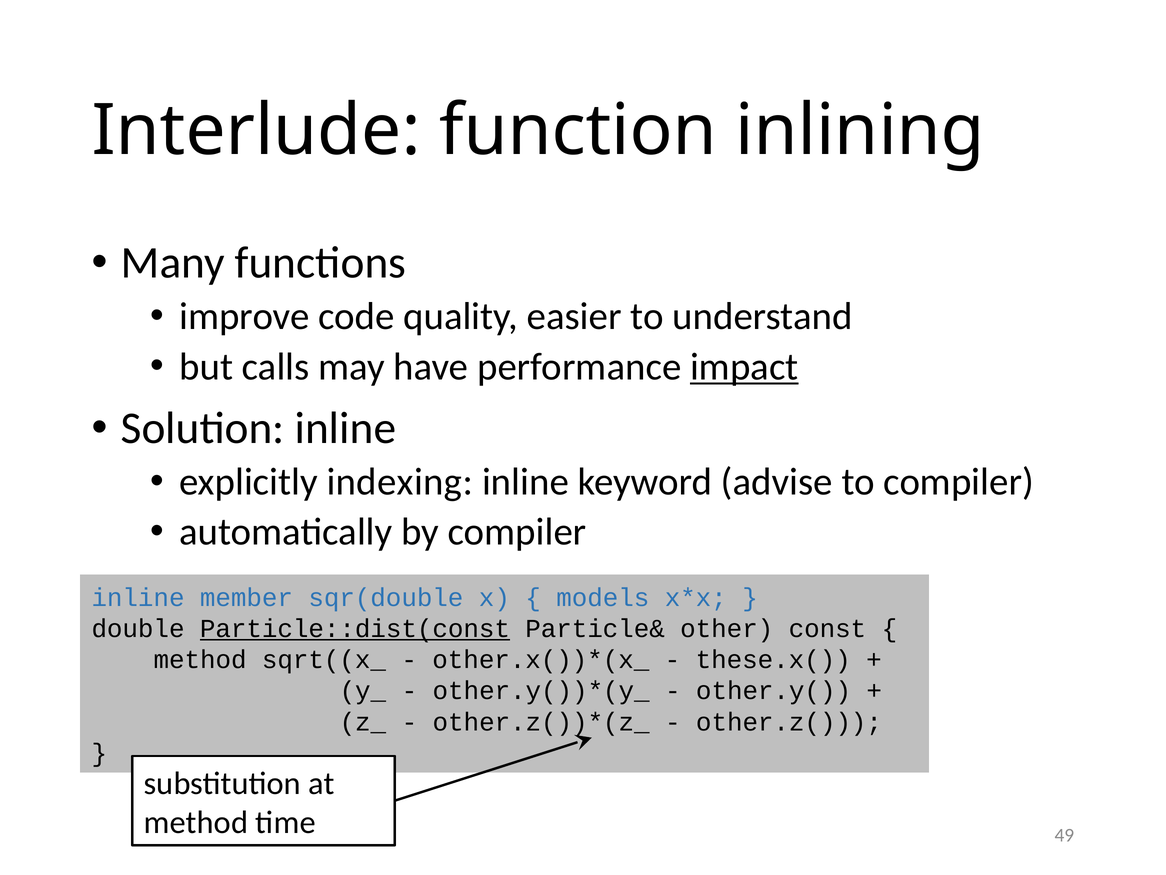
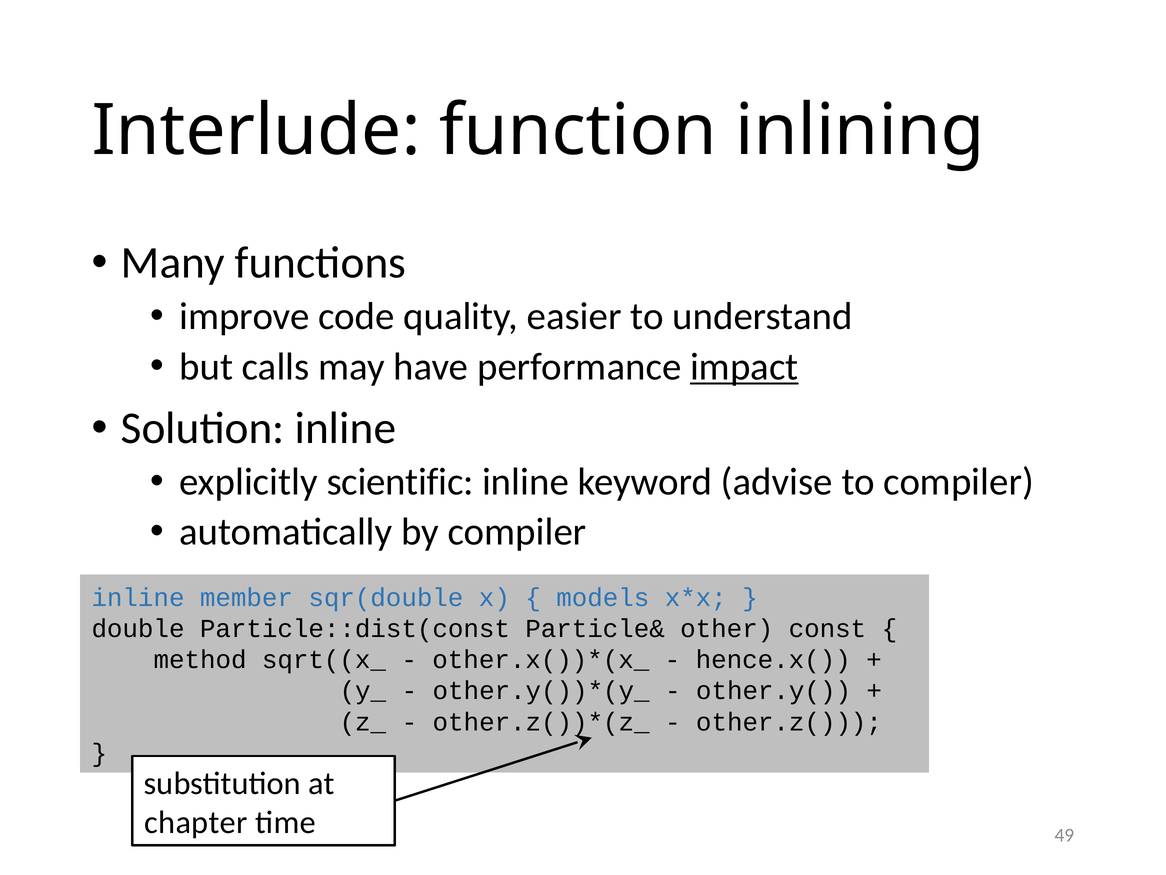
indexing: indexing -> scientific (400, 482)
Particle::dist(const underline: present -> none (355, 628)
these.x(: these.x( -> hence.x( (773, 659)
method: method -> chapter (196, 822)
